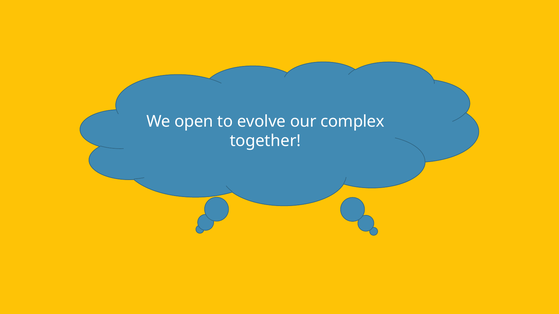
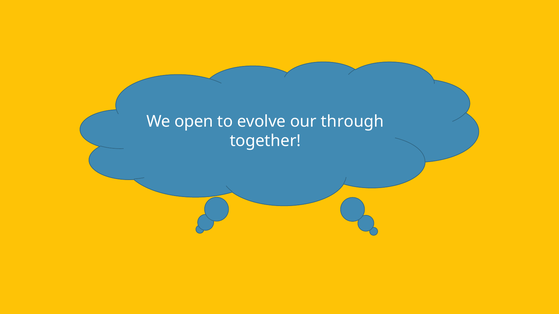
complex: complex -> through (353, 122)
